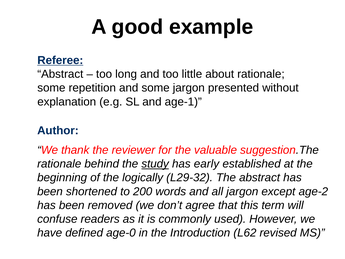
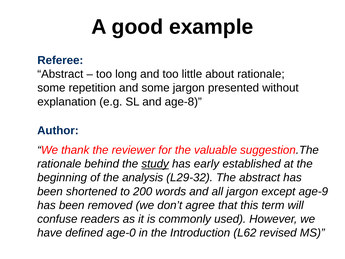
Referee underline: present -> none (60, 60)
age-1: age-1 -> age-8 (183, 102)
logically: logically -> analysis (143, 177)
age-2: age-2 -> age-9 (313, 191)
